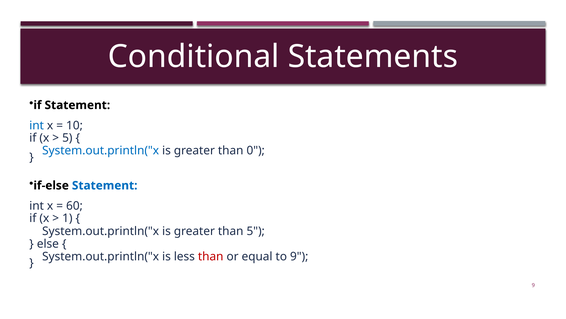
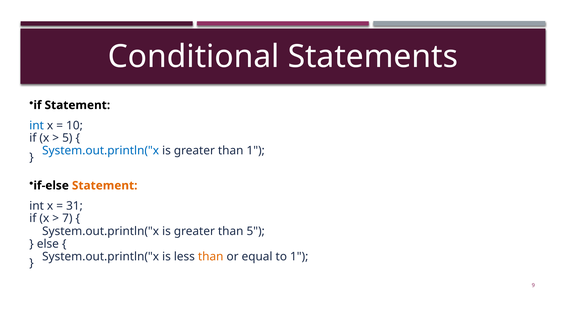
than 0: 0 -> 1 (256, 150)
Statement colour: blue -> orange (105, 185)
60: 60 -> 31 (74, 205)
1: 1 -> 7 (67, 218)
than colour: red -> orange (211, 256)
to 9: 9 -> 1 (299, 256)
